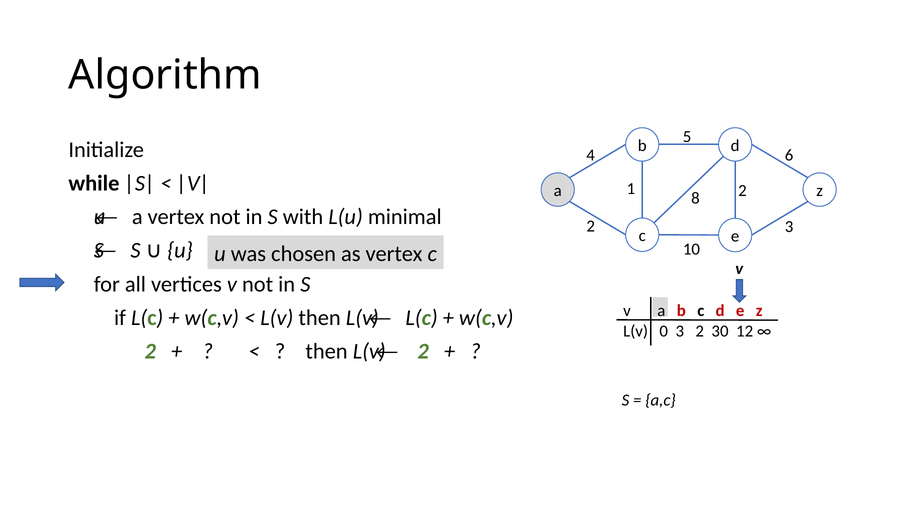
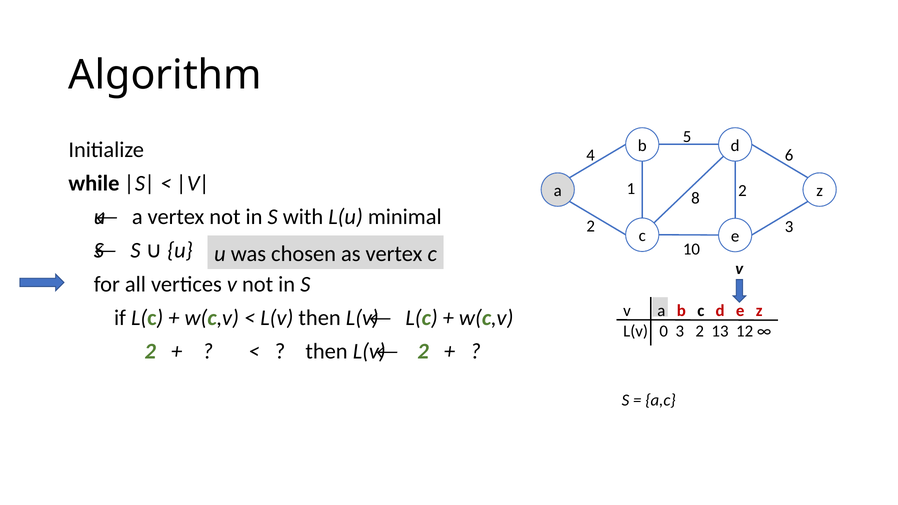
30: 30 -> 13 (720, 331)
